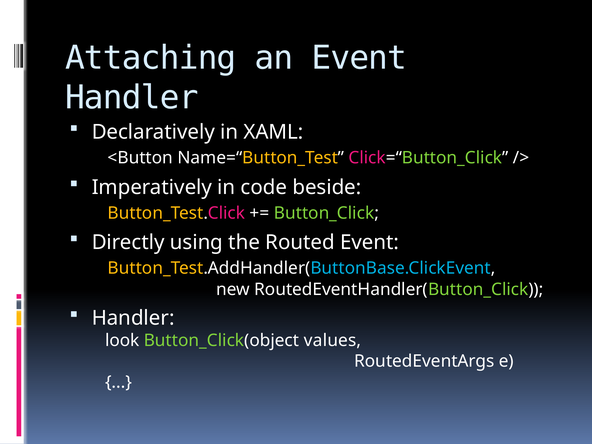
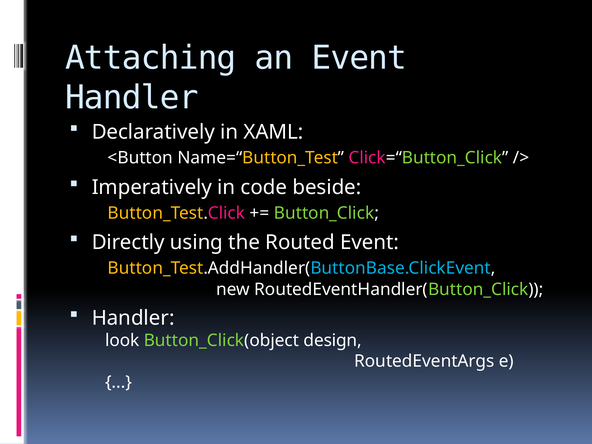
values: values -> design (333, 341)
